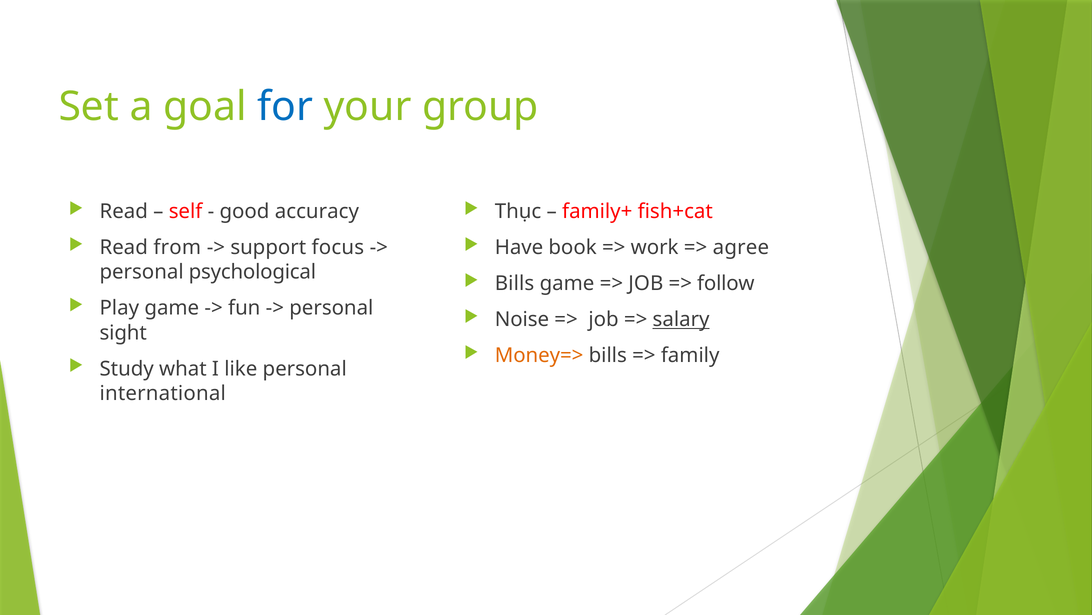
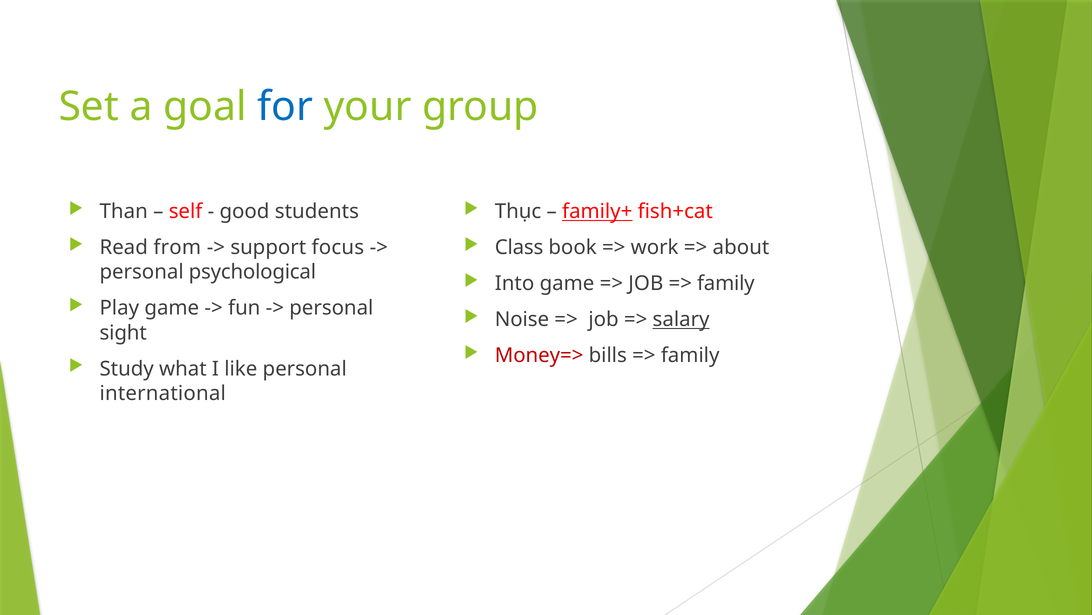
Read: Read -> Than (124, 211)
accuracy: accuracy -> students (317, 211)
family+ underline: none -> present (597, 211)
Have: Have -> Class (519, 247)
agree: agree -> about (741, 247)
Bills: Bills -> Into (515, 283)
follow: follow -> family (726, 283)
Money=> colour: orange -> red (539, 355)
